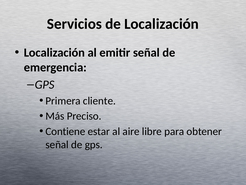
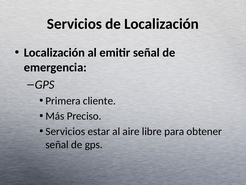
Contiene: Contiene -> Servicios (65, 131)
